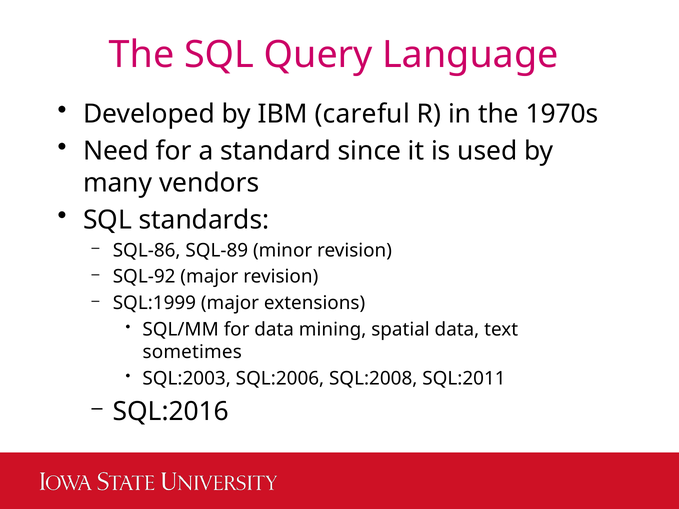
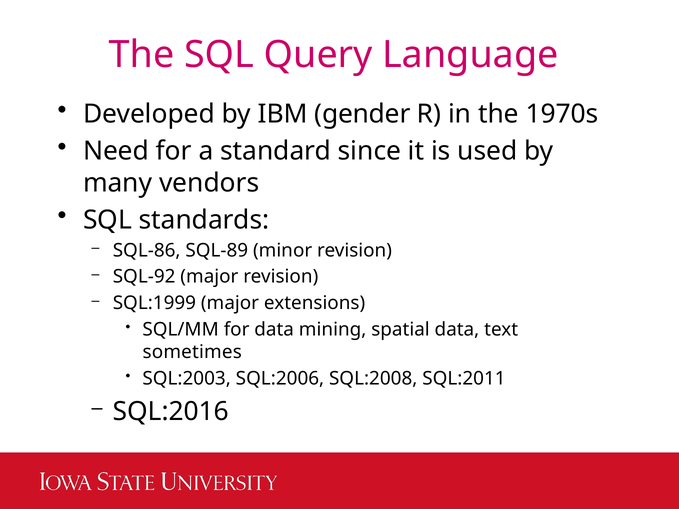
careful: careful -> gender (362, 114)
